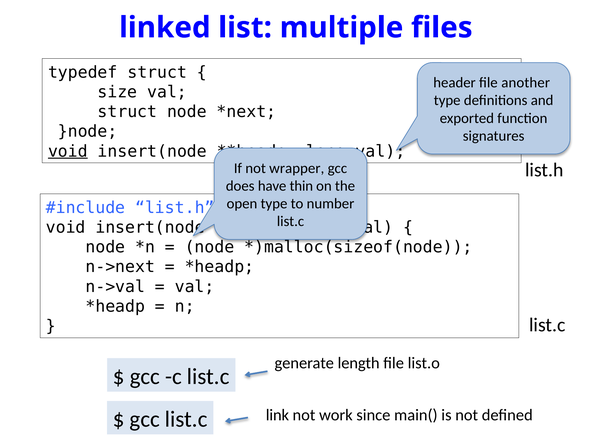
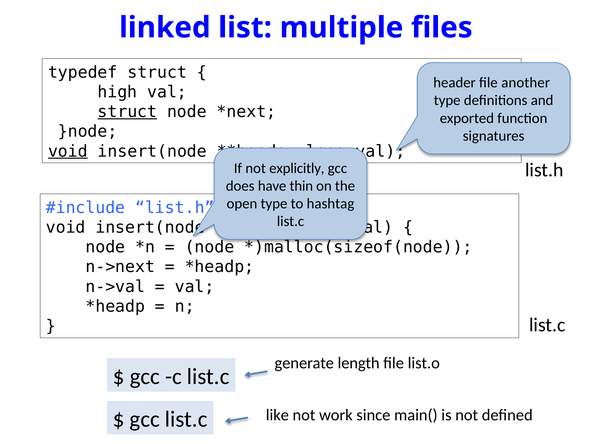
size: size -> high (117, 92)
struct underline: none -> present (127, 112)
wrapper: wrapper -> explicitly (297, 168)
number: number -> hashtag (330, 204)
link: link -> like (277, 415)
